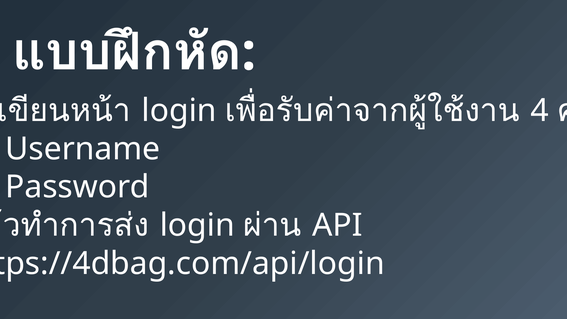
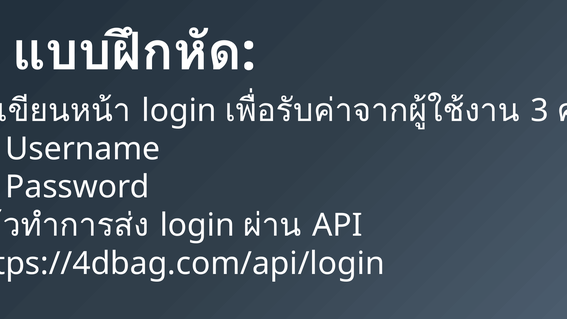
4: 4 -> 3 (540, 111)
